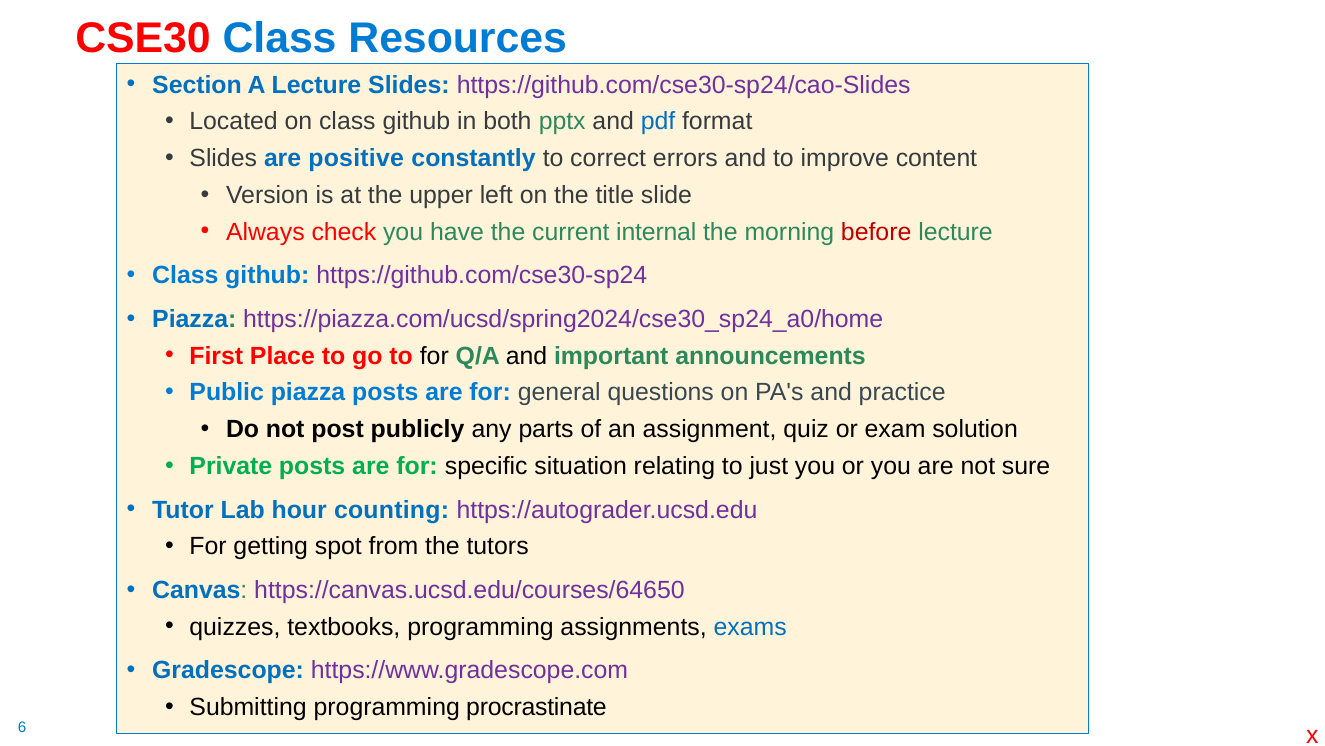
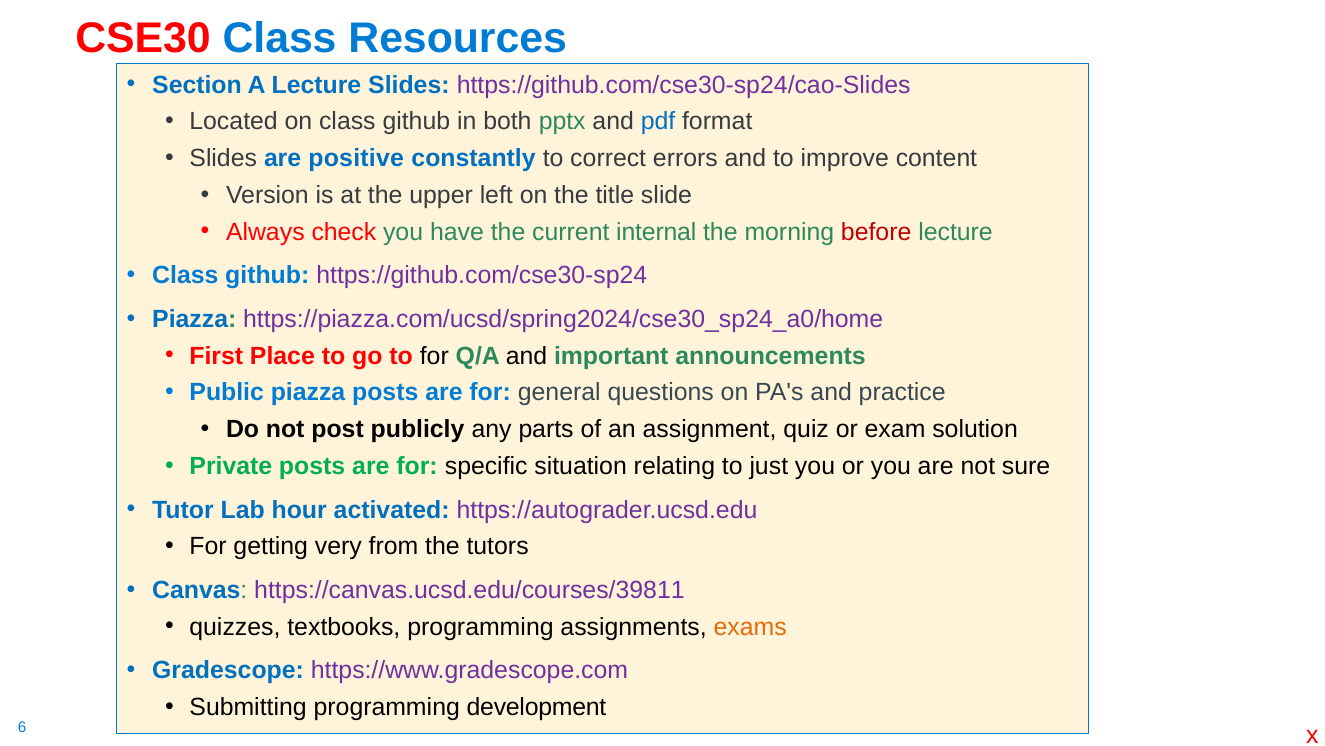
counting: counting -> activated (392, 509)
spot: spot -> very (338, 546)
https://canvas.ucsd.edu/courses/64650: https://canvas.ucsd.edu/courses/64650 -> https://canvas.ucsd.edu/courses/39811 (469, 590)
exams colour: blue -> orange (750, 626)
procrastinate: procrastinate -> development (536, 707)
